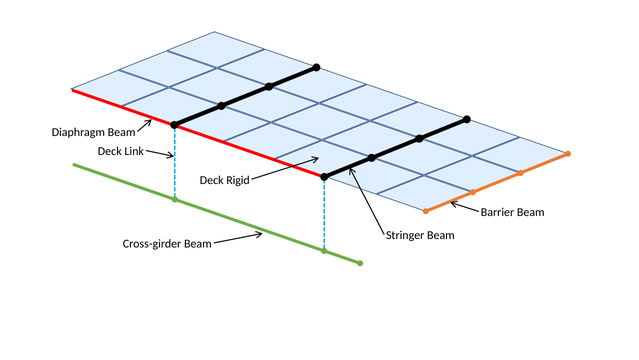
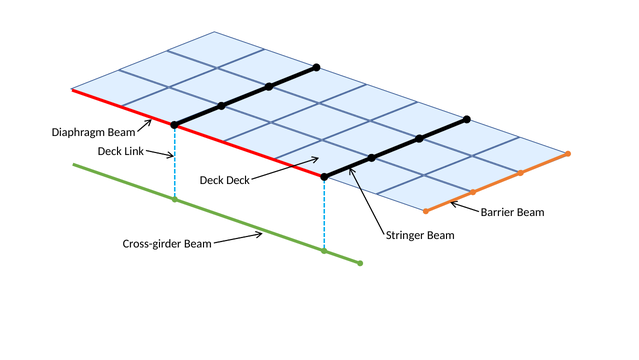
Deck Rigid: Rigid -> Deck (238, 180)
